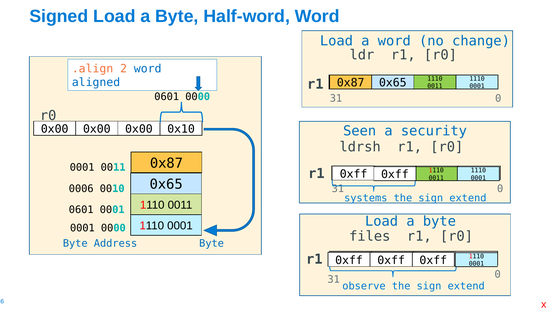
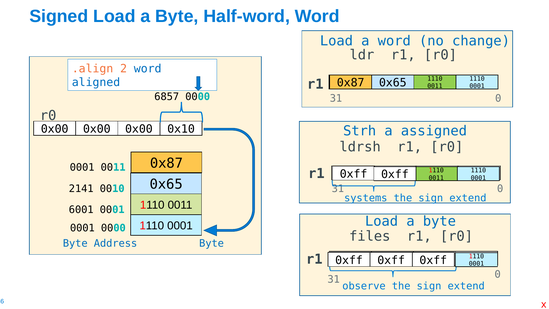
0601: 0601 -> 6857 (167, 97)
Seen: Seen -> Strh (360, 131)
security: security -> assigned (434, 131)
0006: 0006 -> 2141 (81, 189)
0601: 0601 -> 6001 (81, 210)
